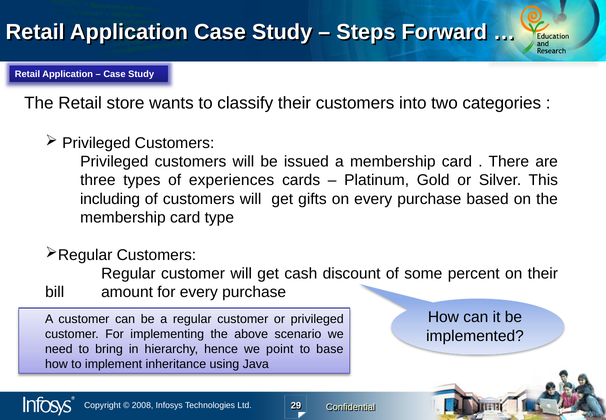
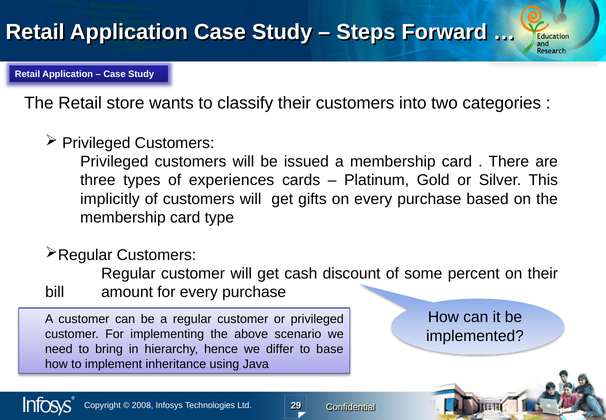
including: including -> implicitly (110, 199)
point: point -> differ (280, 349)
